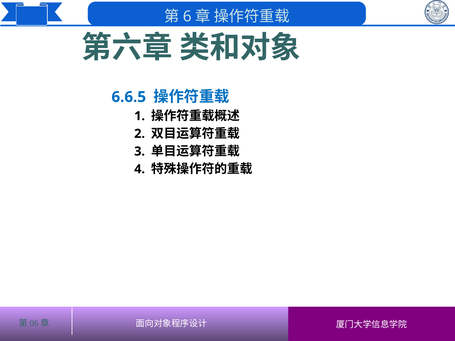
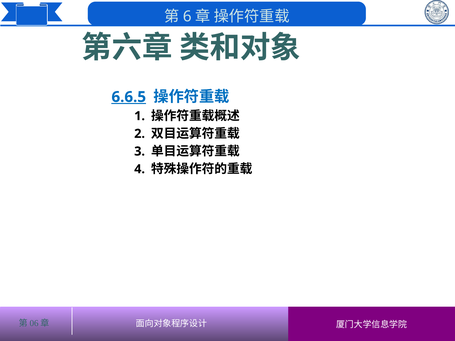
6.6.5 underline: none -> present (129, 97)
